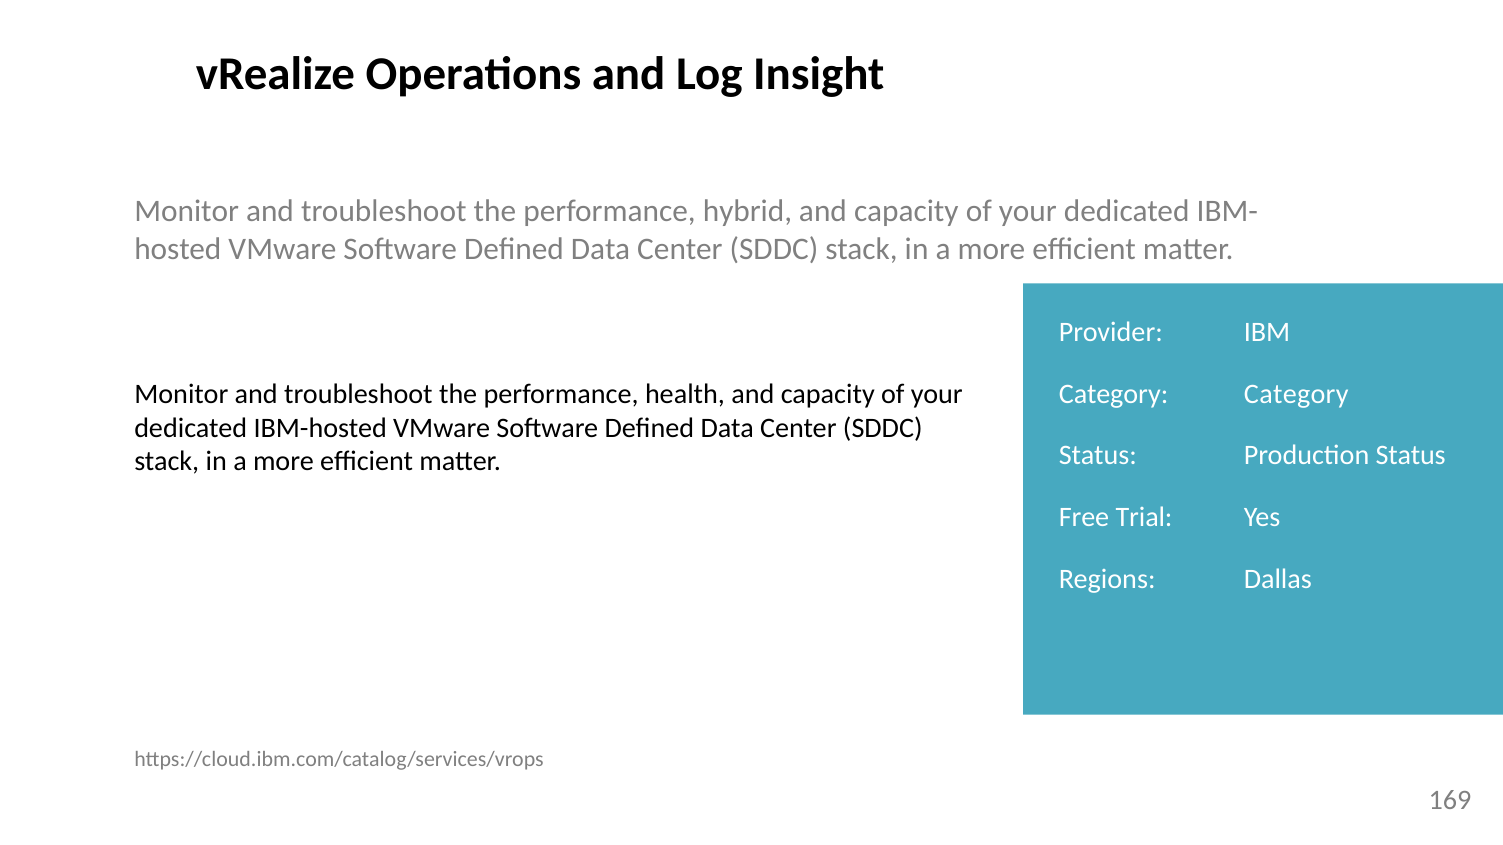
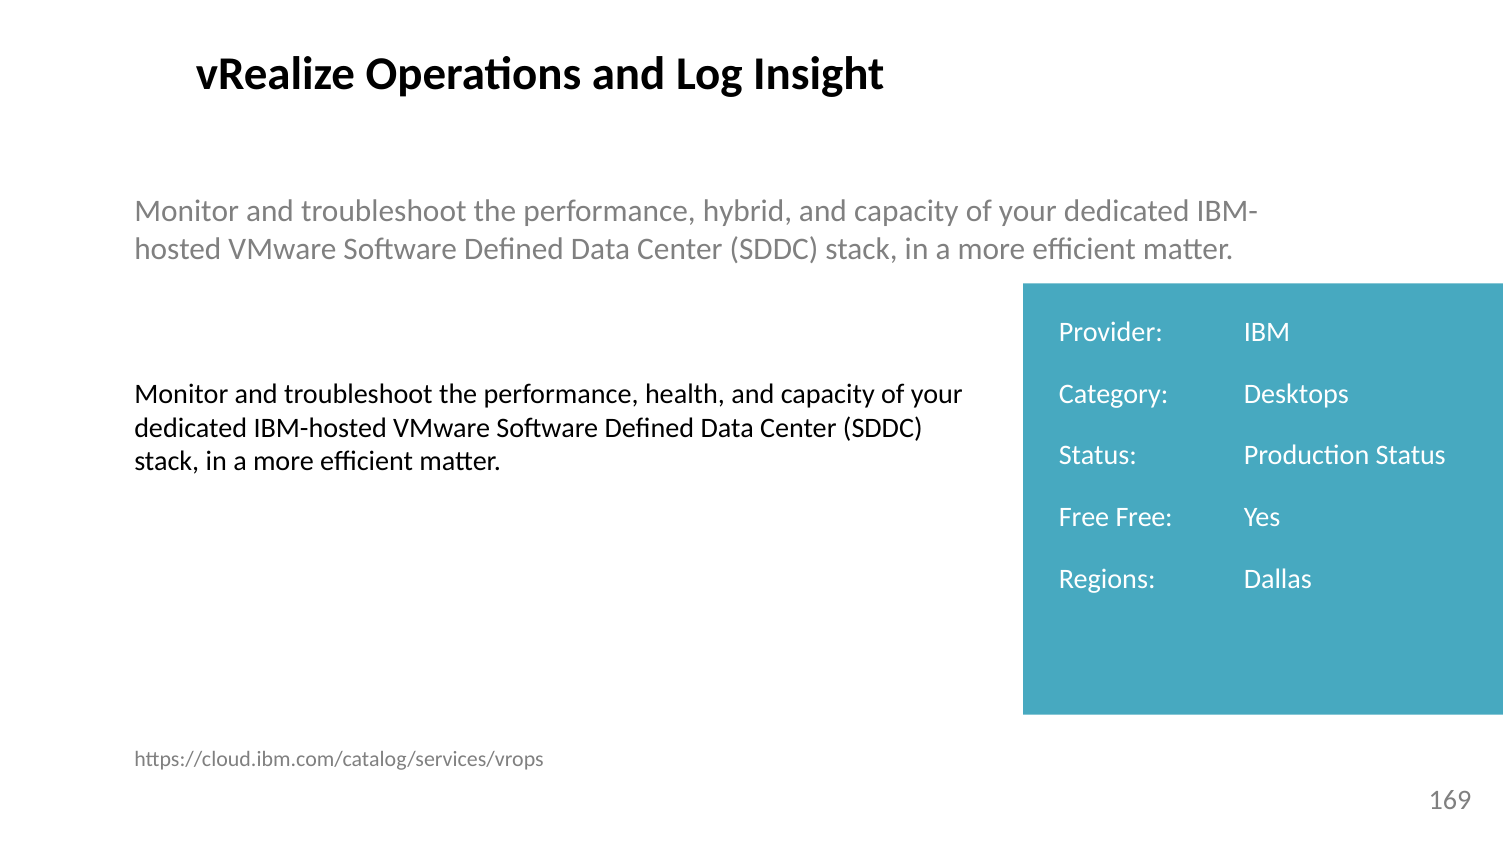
Category Category: Category -> Desktops (1296, 394)
Free Trial: Trial -> Free (1144, 517)
